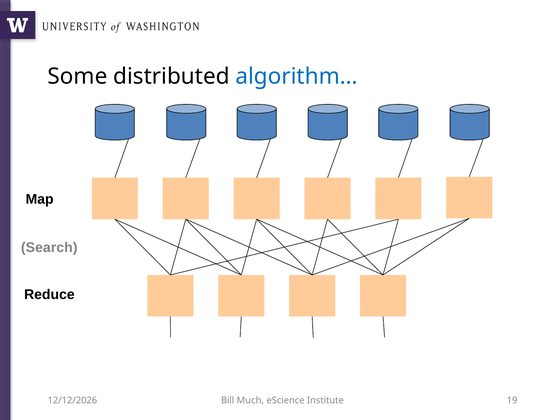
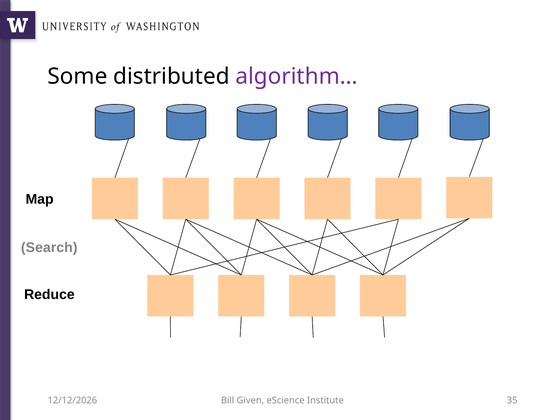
algorithm… colour: blue -> purple (297, 76)
Much: Much -> Given (250, 400)
19: 19 -> 35 (512, 400)
